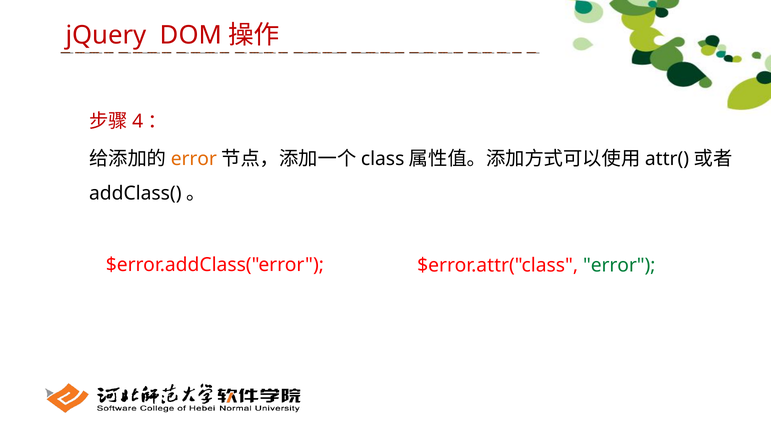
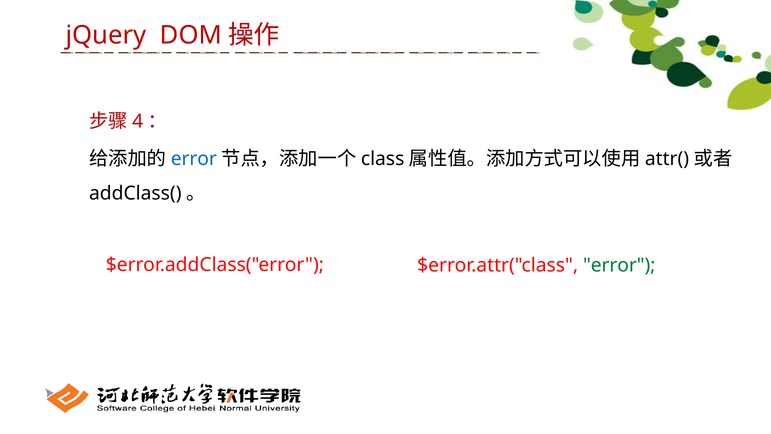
error colour: orange -> blue (194, 159)
